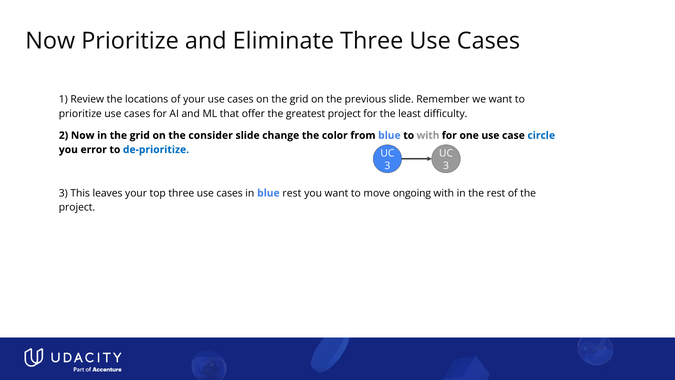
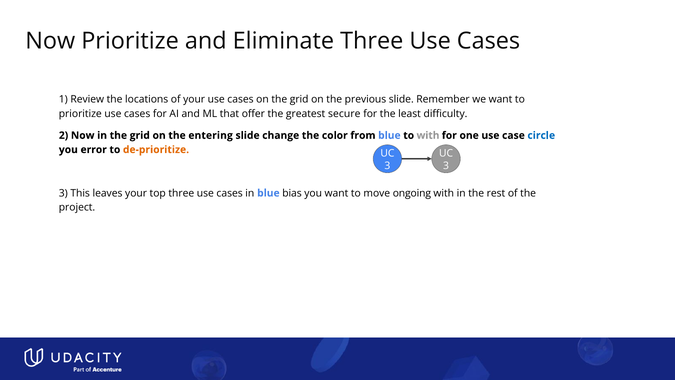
greatest project: project -> secure (344, 114)
consider: consider -> entering (211, 135)
de-prioritize colour: blue -> orange (156, 150)
blue rest: rest -> bias (292, 193)
